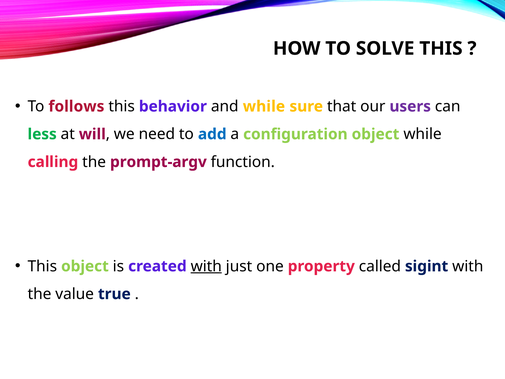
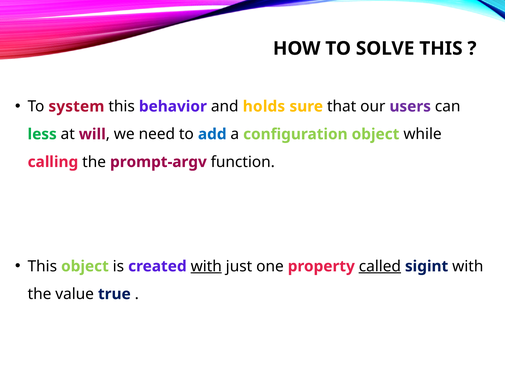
follows: follows -> system (76, 106)
and while: while -> holds (264, 106)
called underline: none -> present (380, 266)
